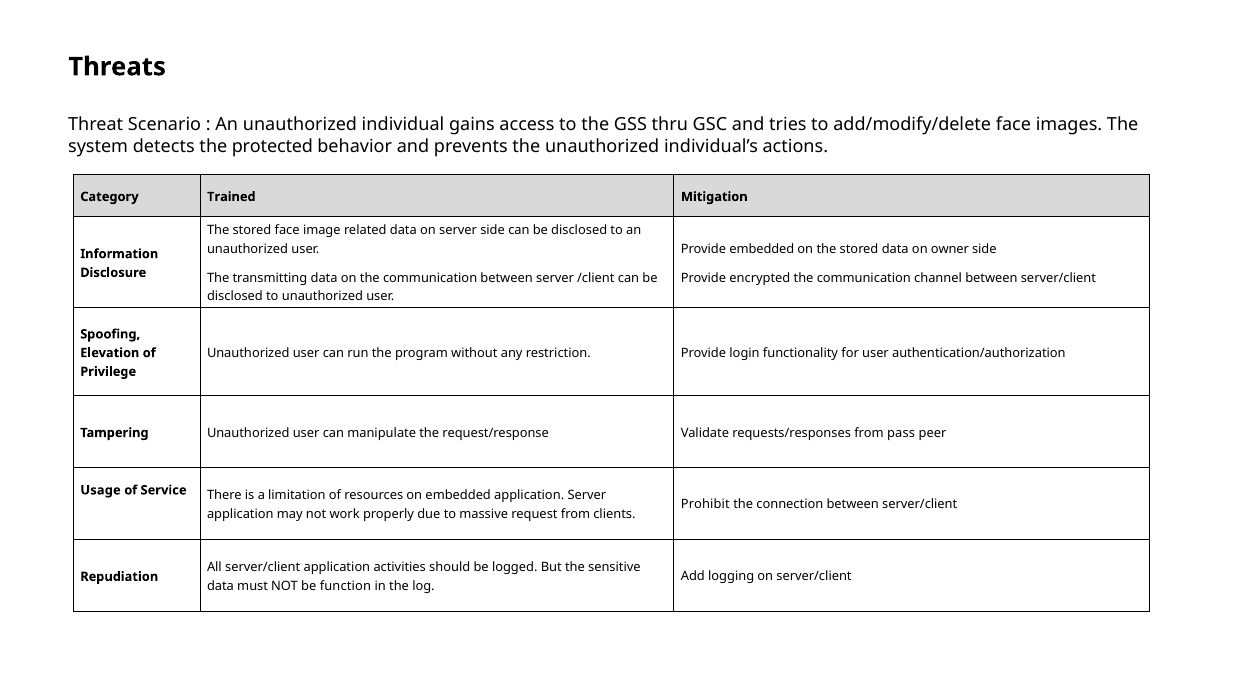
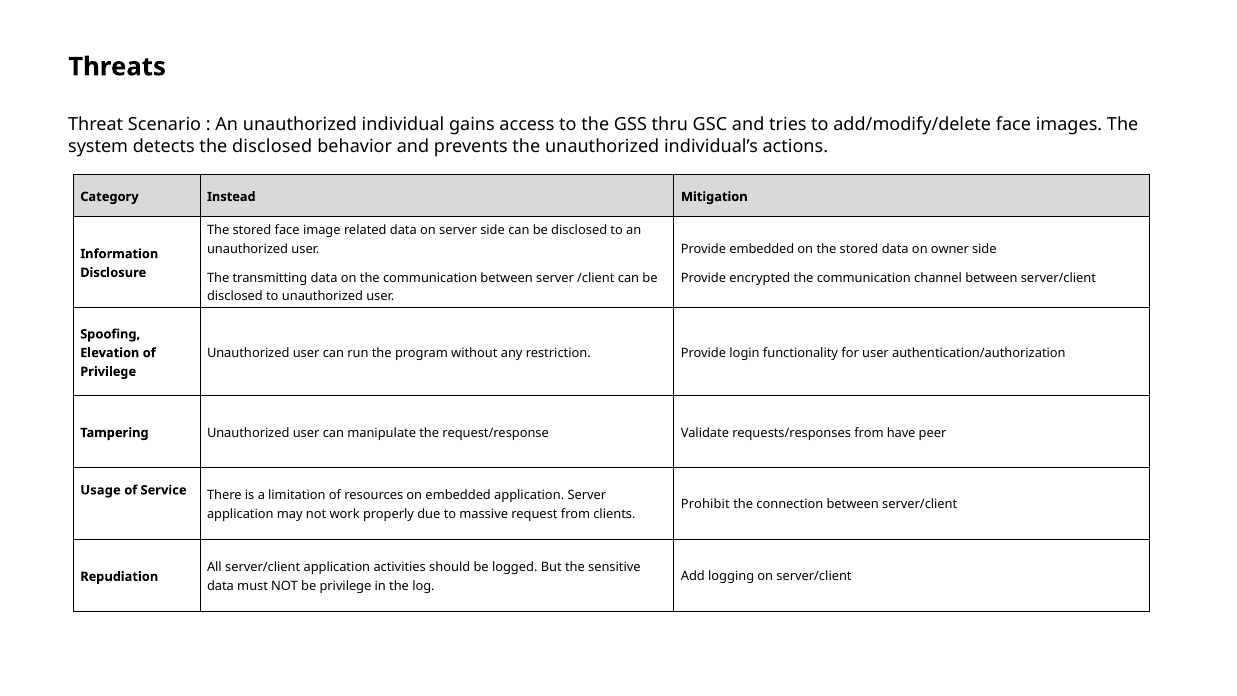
the protected: protected -> disclosed (272, 146)
Trained: Trained -> Instead (231, 197)
pass: pass -> have (901, 433)
be function: function -> privilege (345, 586)
